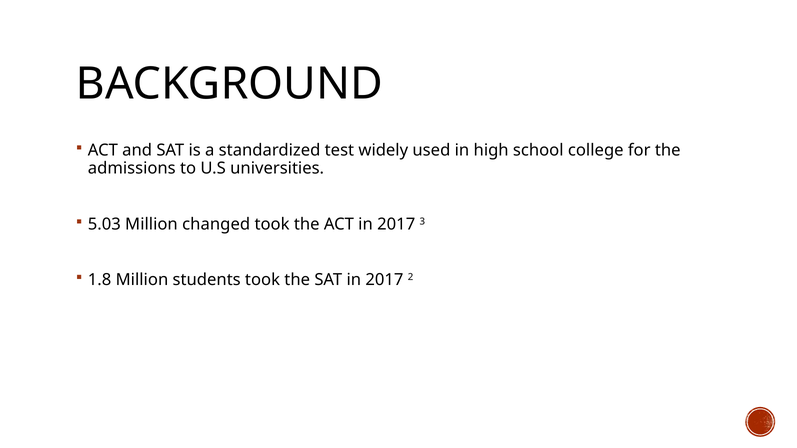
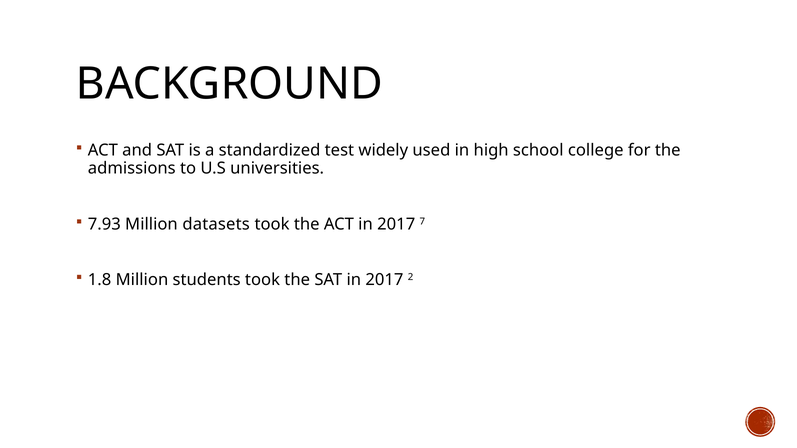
5.03: 5.03 -> 7.93 (104, 224)
changed: changed -> datasets (216, 224)
3: 3 -> 7 (422, 222)
